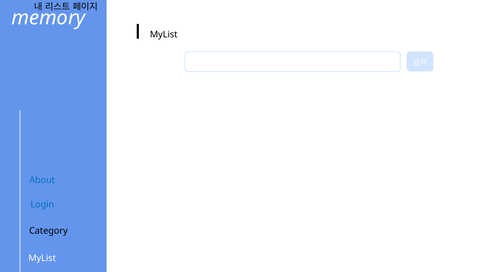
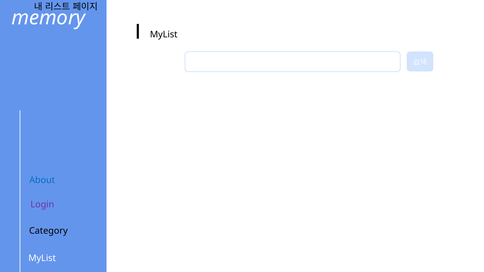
Login colour: blue -> purple (42, 205)
